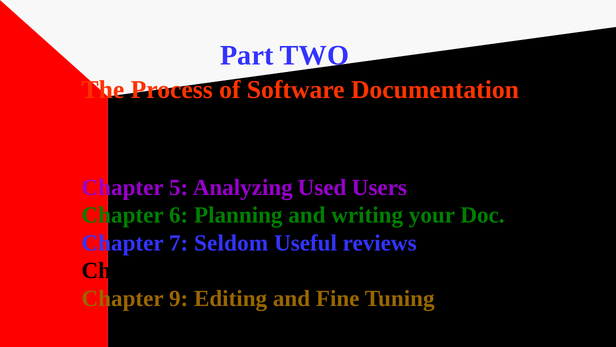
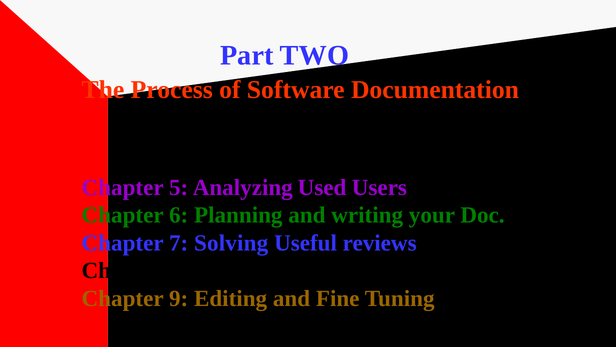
Seldom: Seldom -> Solving (231, 243)
